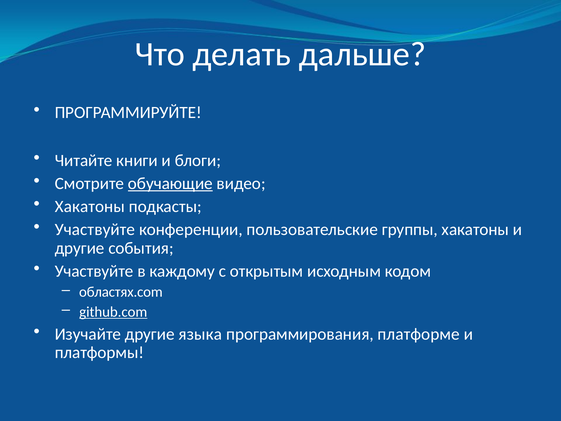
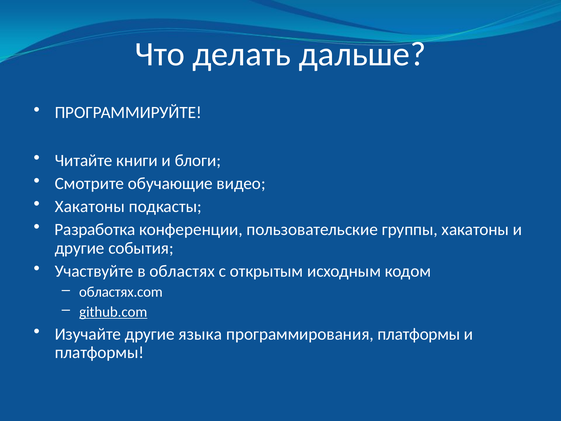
обучающие underline: present -> none (170, 183)
Участвуйте: Участвуйте -> Разработка (95, 229)
каждому: каждому -> областях (182, 271)
программирования платформе: платформе -> платформы (419, 334)
